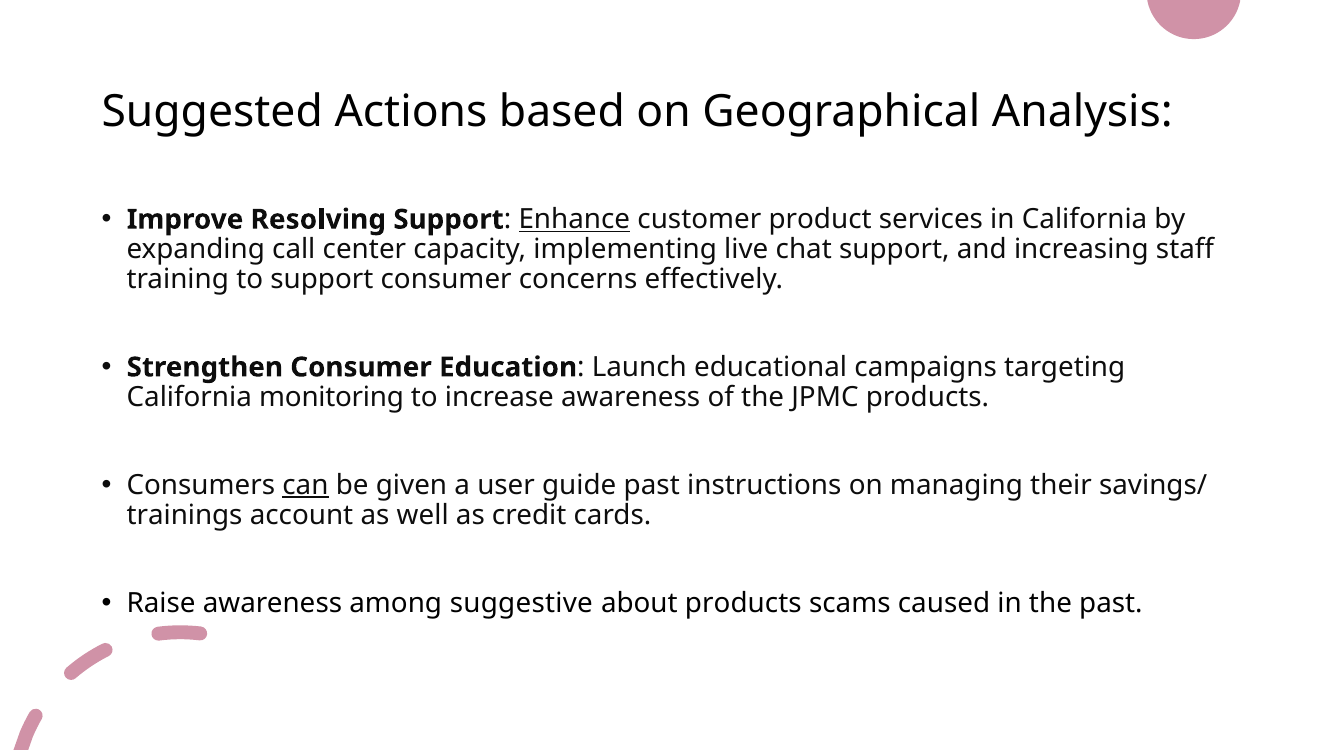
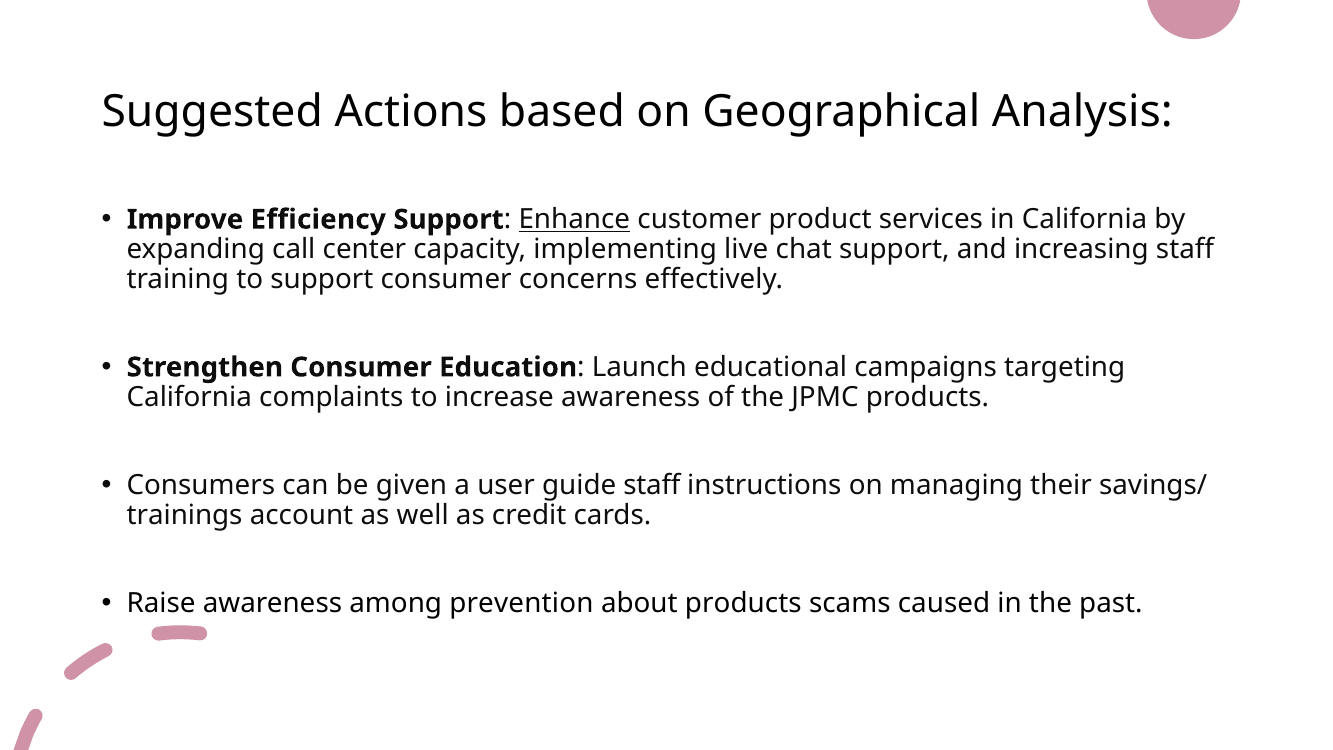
Resolving: Resolving -> Efficiency (318, 219)
monitoring: monitoring -> complaints (331, 397)
can underline: present -> none (305, 485)
guide past: past -> staff (652, 485)
suggestive: suggestive -> prevention (521, 603)
